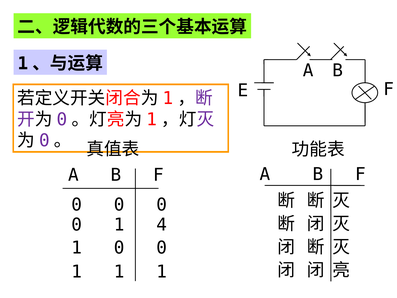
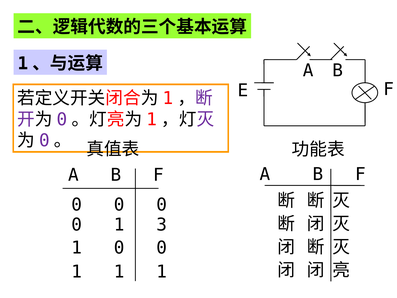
4: 4 -> 3 (162, 224)
